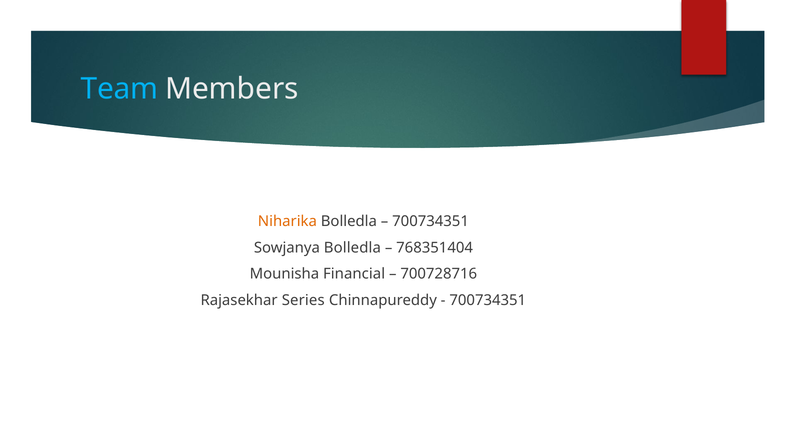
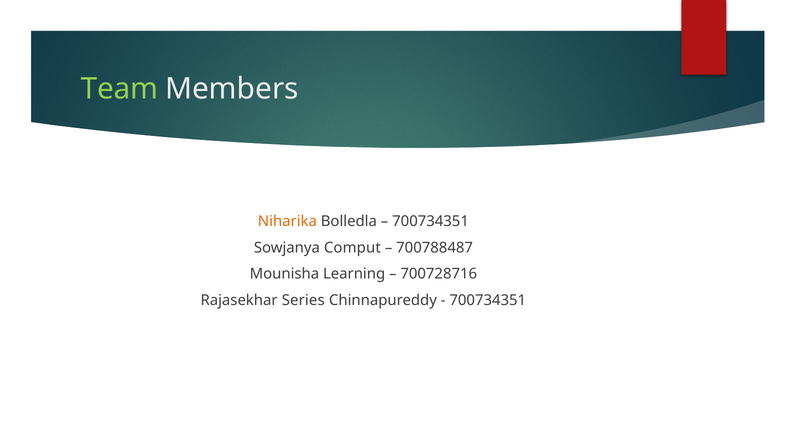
Team colour: light blue -> light green (119, 89)
Sowjanya Bolledla: Bolledla -> Comput (352, 248)
768351404: 768351404 -> 700788487 (435, 248)
Financial: Financial -> Learning (354, 274)
